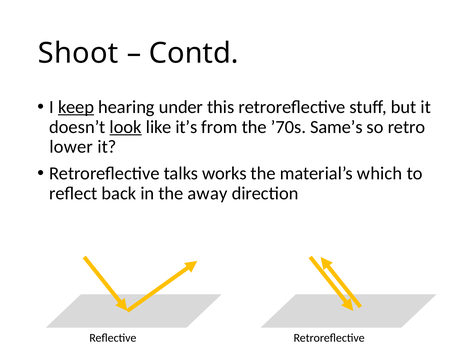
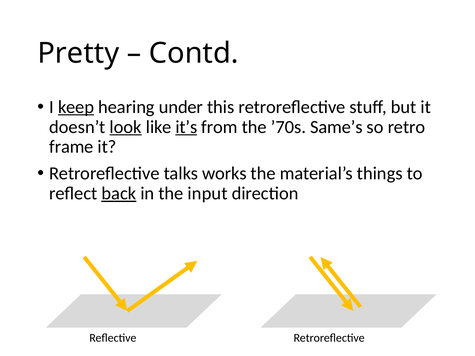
Shoot: Shoot -> Pretty (78, 53)
it’s underline: none -> present (186, 127)
lower: lower -> frame (71, 147)
which: which -> things (380, 174)
back underline: none -> present (119, 193)
away: away -> input (208, 193)
